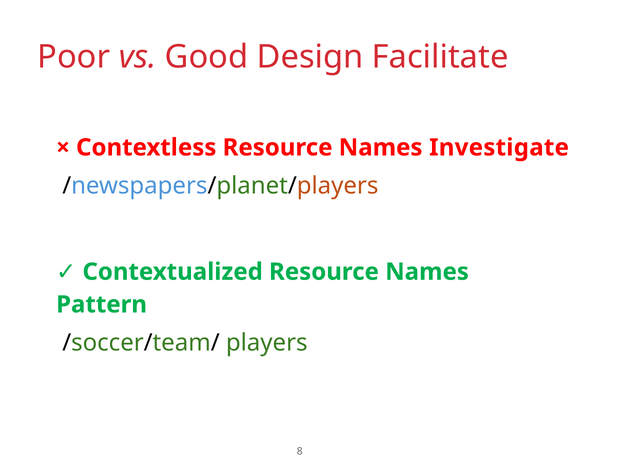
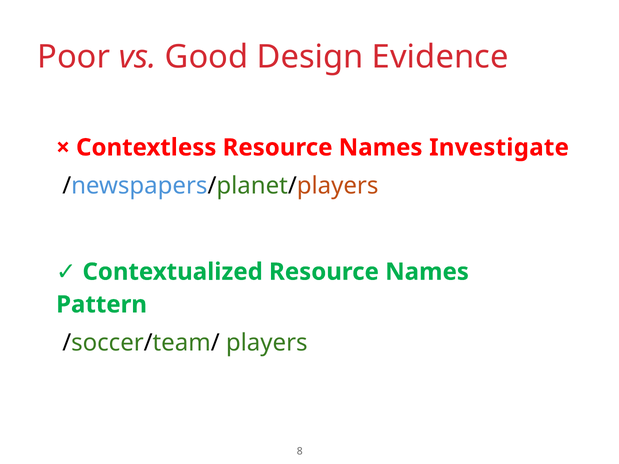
Facilitate: Facilitate -> Evidence (440, 57)
